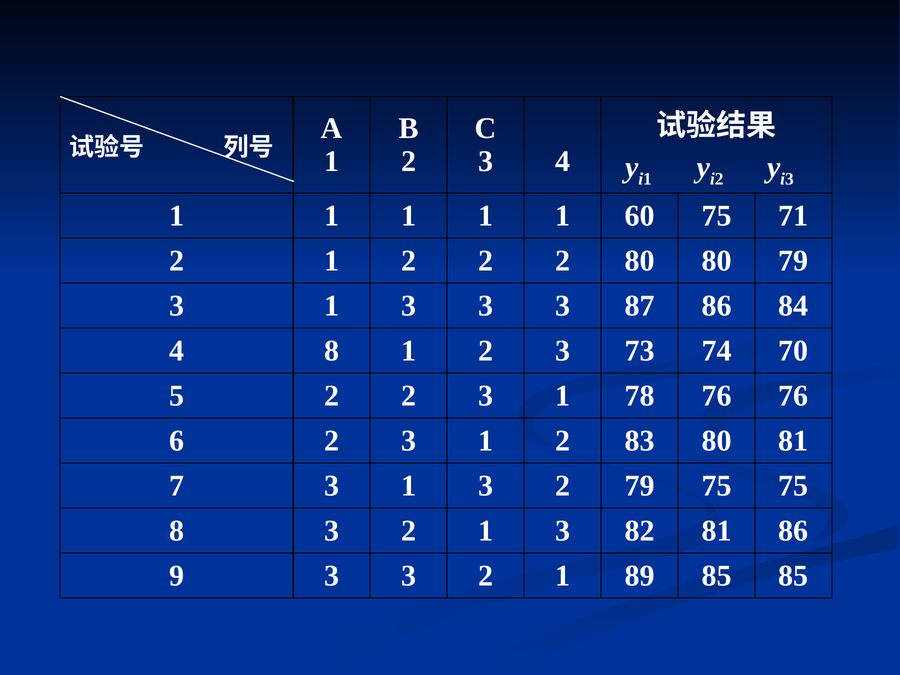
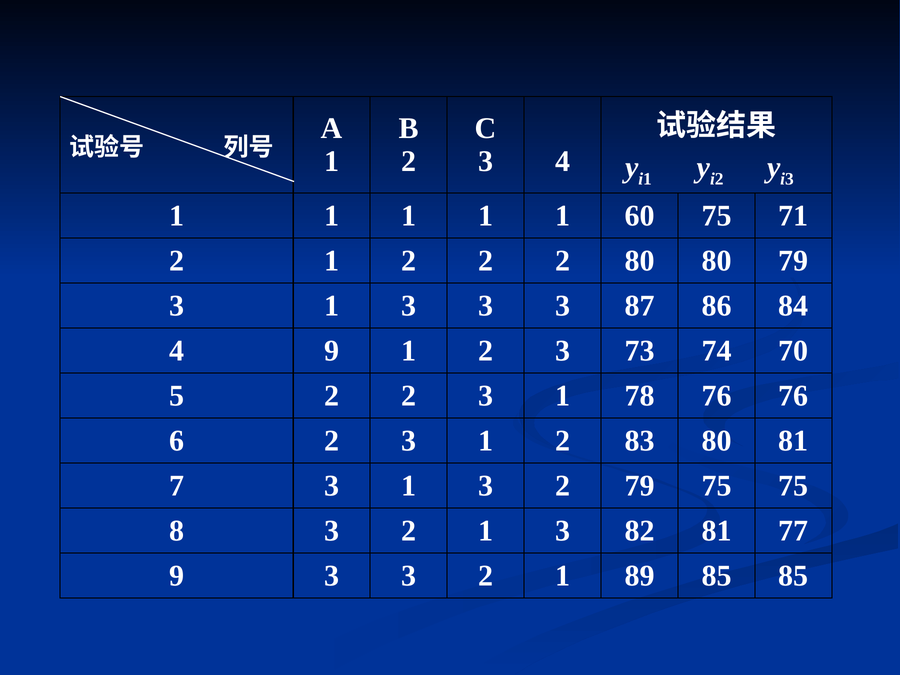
4 8: 8 -> 9 (332, 351)
81 86: 86 -> 77 (793, 531)
